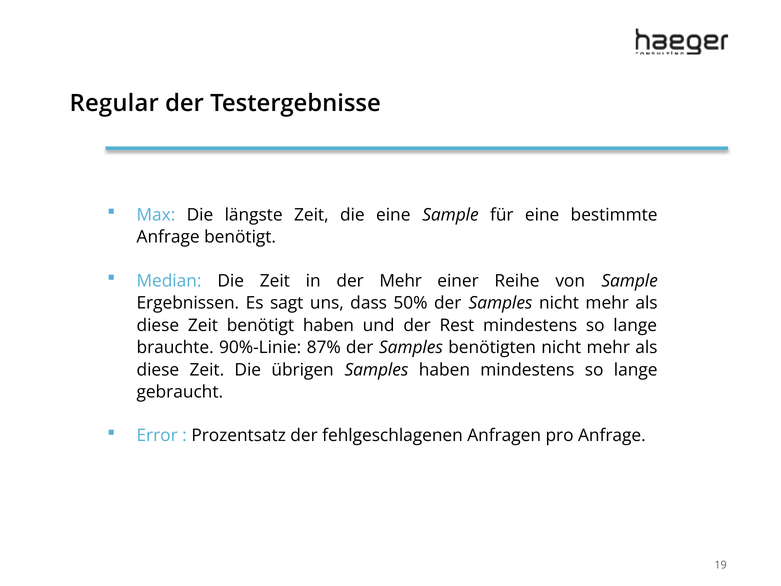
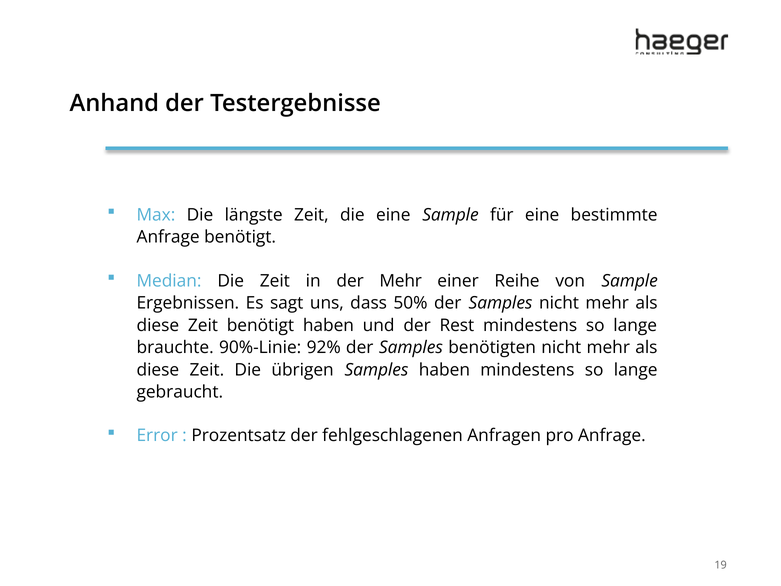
Regular: Regular -> Anhand (114, 103)
87%: 87% -> 92% (324, 347)
